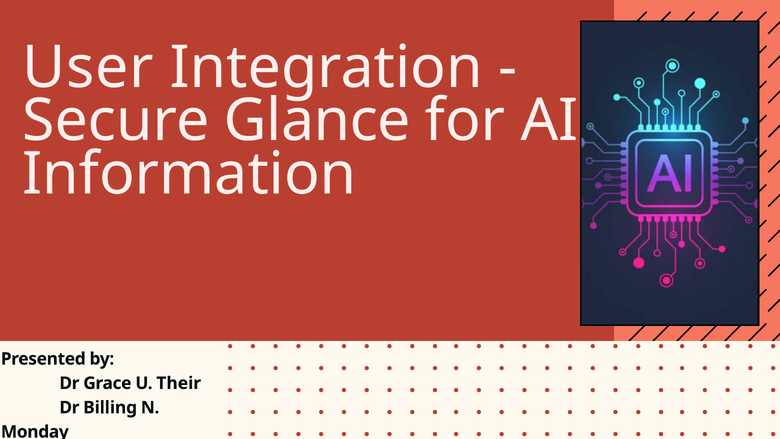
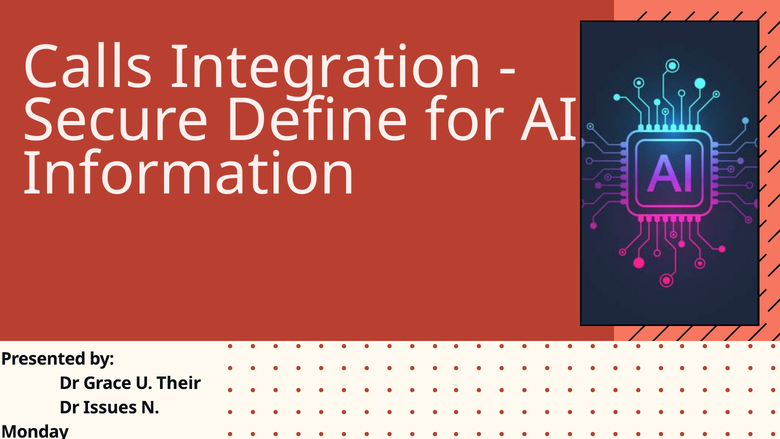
User: User -> Calls (88, 68)
Glance: Glance -> Define (317, 121)
Billing: Billing -> Issues (110, 407)
